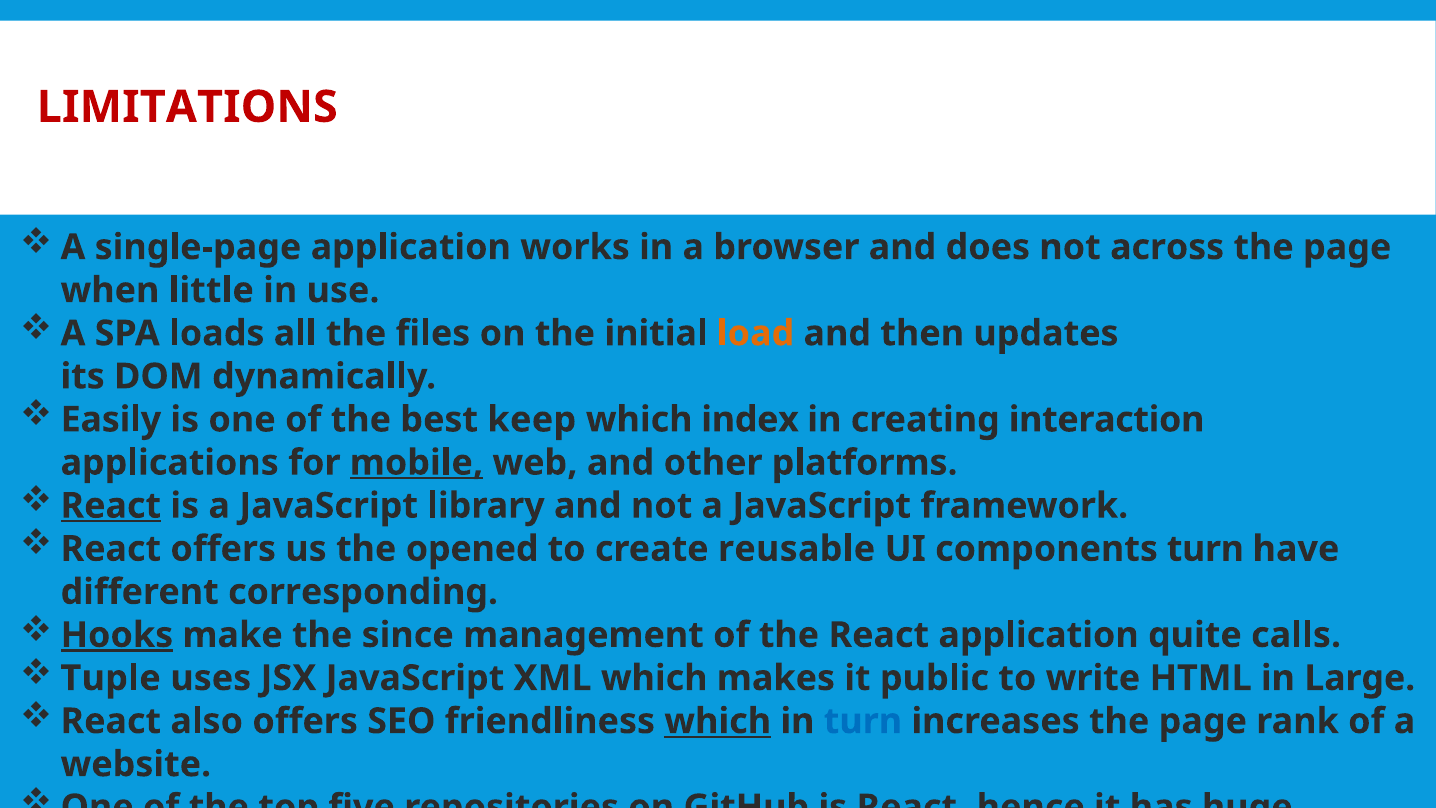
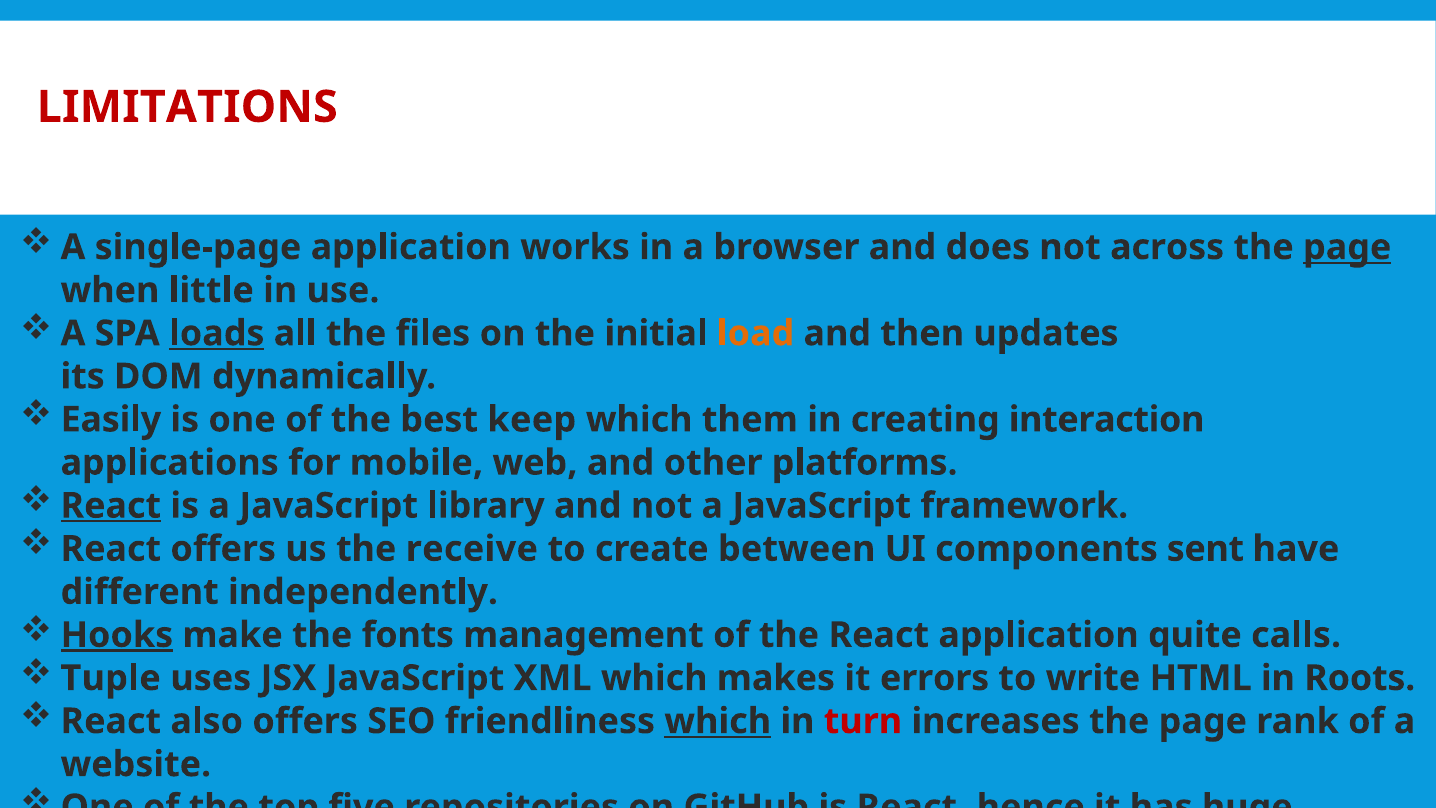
page underline: none -> present (1347, 247)
loads underline: none -> present (217, 333)
index: index -> them (750, 419)
mobile underline: present -> none (416, 463)
opened: opened -> receive (472, 549)
reusable: reusable -> between (797, 549)
components turn: turn -> sent (1205, 549)
corresponding: corresponding -> independently (363, 592)
since: since -> fonts (408, 635)
public: public -> errors (935, 678)
Large: Large -> Roots (1360, 678)
turn colour: blue -> red (863, 721)
